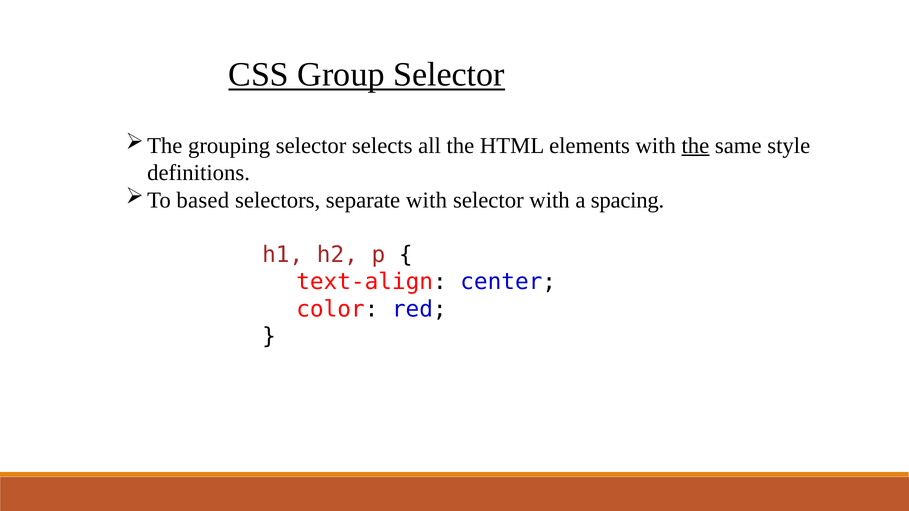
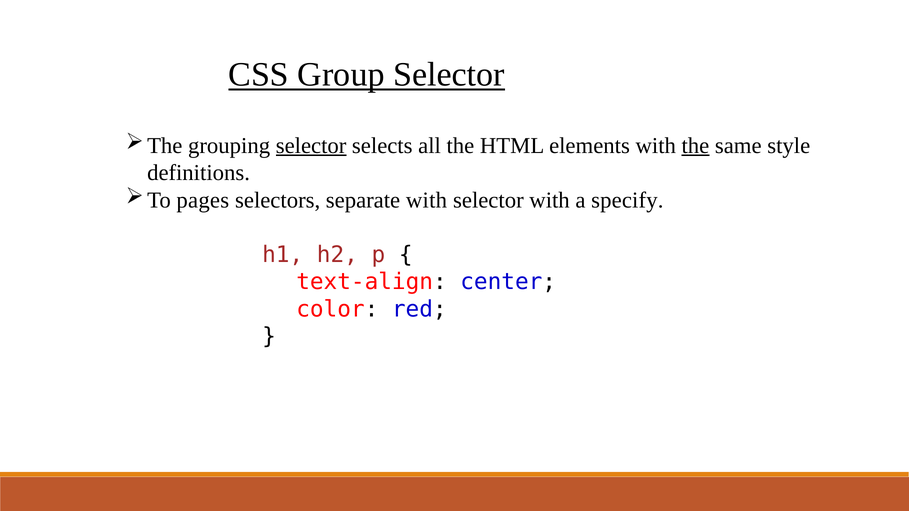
selector underline: none -> present (311, 146)
based: based -> pages (203, 200)
spacing: spacing -> specify (627, 200)
